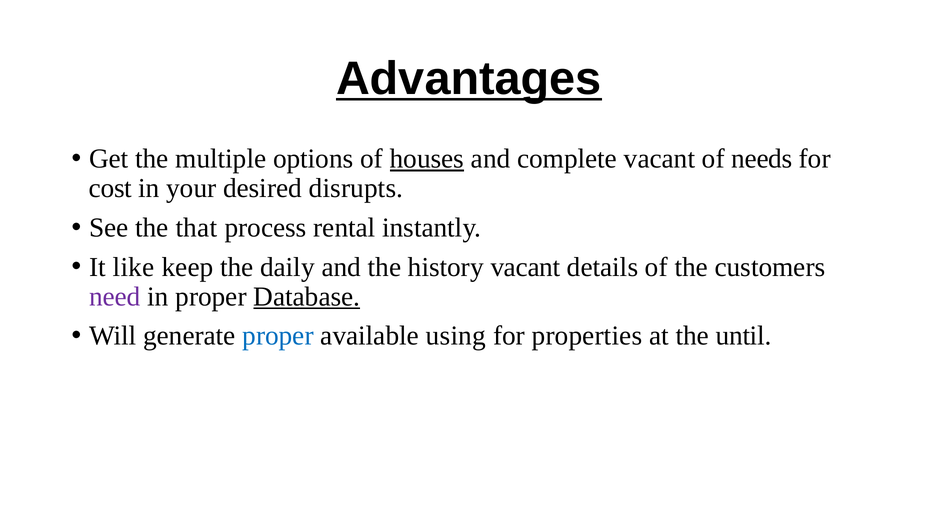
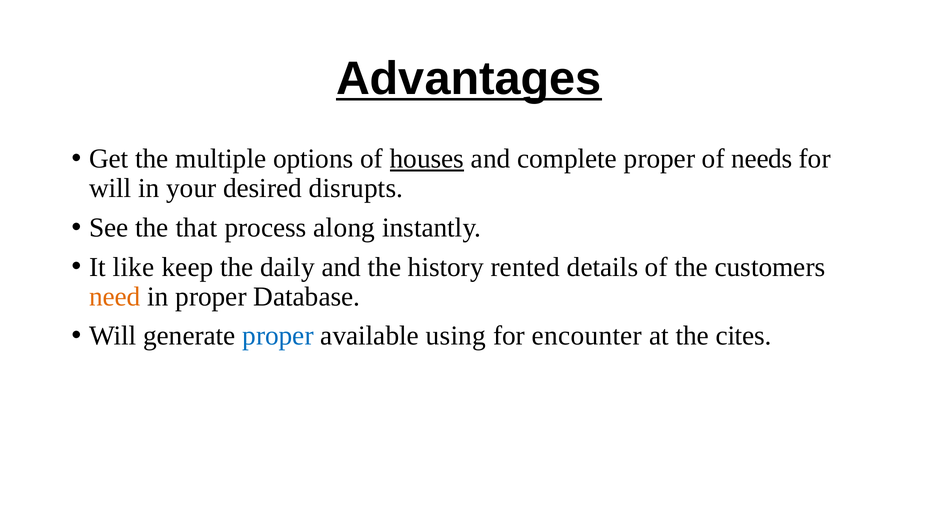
complete vacant: vacant -> proper (660, 159)
cost: cost -> will (110, 188)
rental: rental -> along (344, 227)
history vacant: vacant -> rented (525, 267)
need colour: purple -> orange (115, 296)
Database underline: present -> none (307, 296)
properties: properties -> encounter (587, 336)
until: until -> cites (744, 336)
